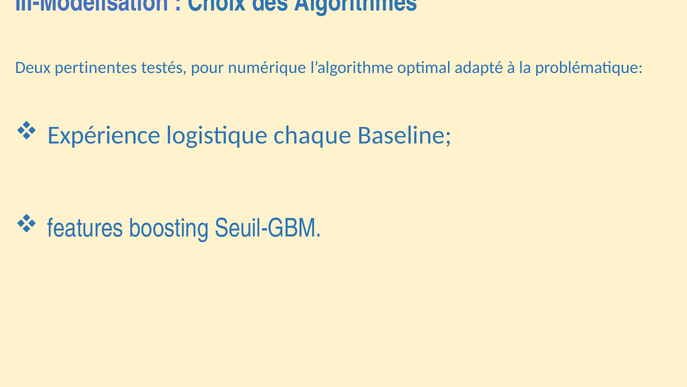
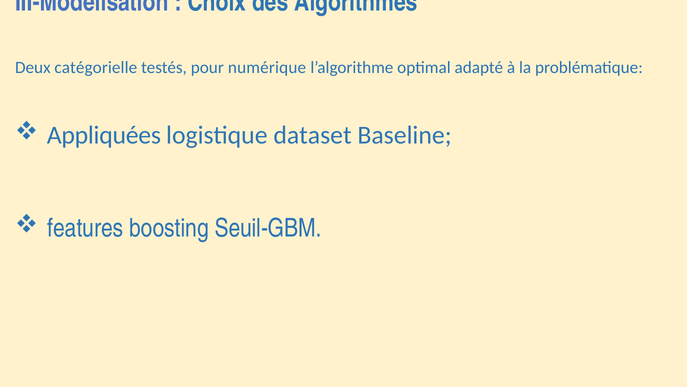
pertinentes: pertinentes -> catégorielle (96, 68)
Expérience: Expérience -> Appliquées (104, 135)
chaque: chaque -> dataset (313, 135)
